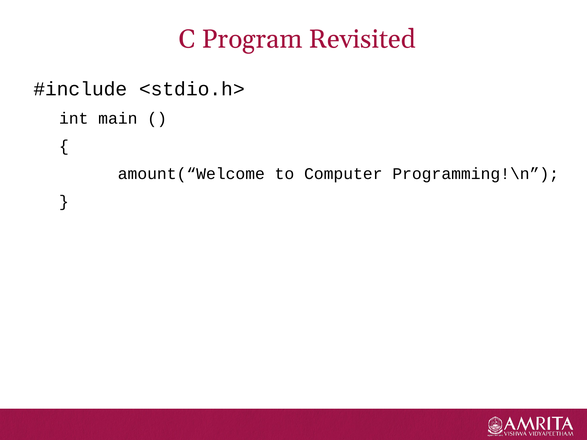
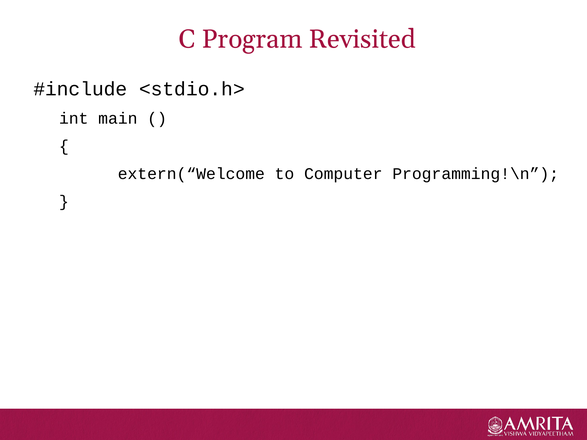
amount(“Welcome: amount(“Welcome -> extern(“Welcome (191, 174)
